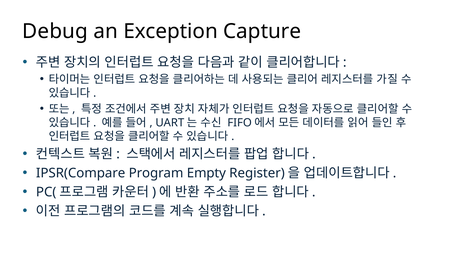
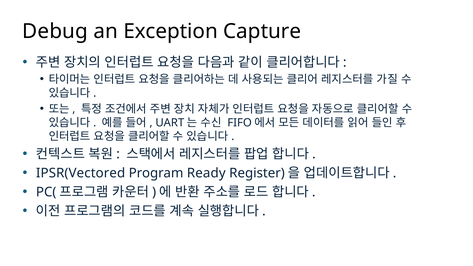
IPSR(Compare: IPSR(Compare -> IPSR(Vectored (81, 173)
Empty: Empty -> Ready (206, 173)
